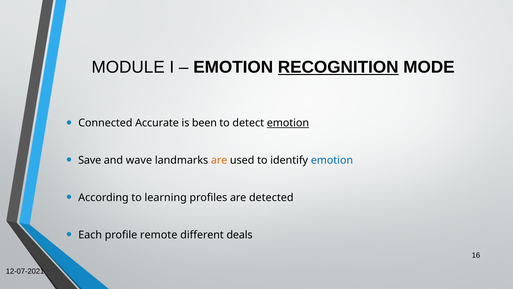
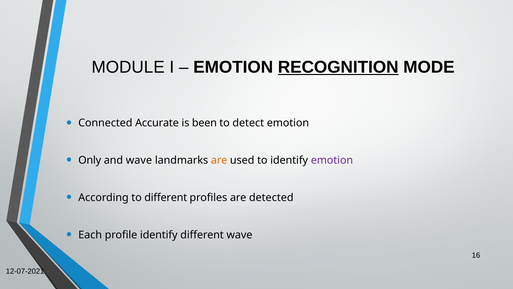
emotion underline: present -> none (288, 123)
Save: Save -> Only (90, 160)
emotion colour: blue -> purple (332, 160)
to learning: learning -> different (166, 197)
profile remote: remote -> identify (159, 234)
different deals: deals -> wave (239, 234)
